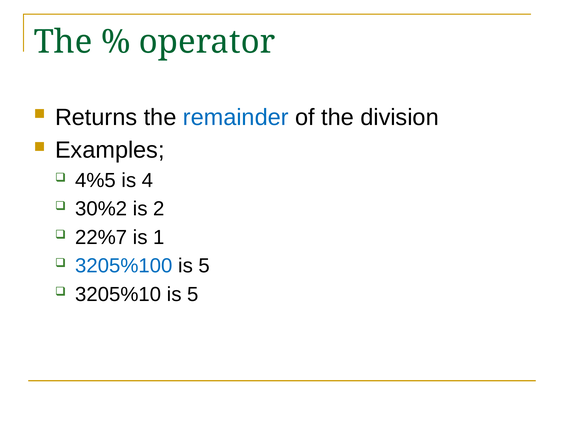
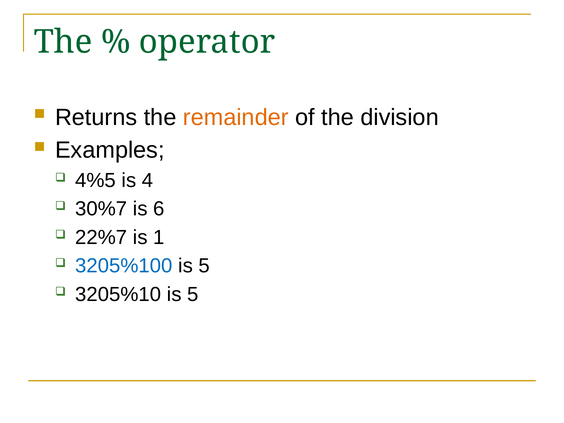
remainder colour: blue -> orange (236, 117)
30%2: 30%2 -> 30%7 (101, 209)
2: 2 -> 6 (159, 209)
